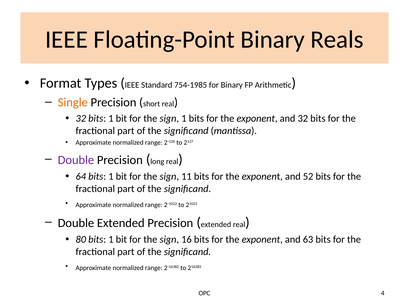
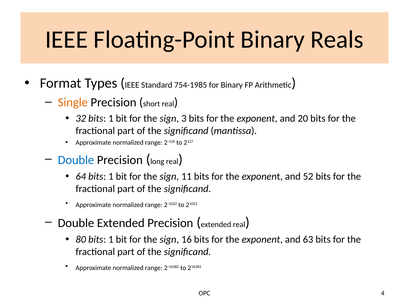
sign 1: 1 -> 3 (184, 118)
and 32: 32 -> 20 (303, 118)
Double colour: purple -> blue (76, 160)
